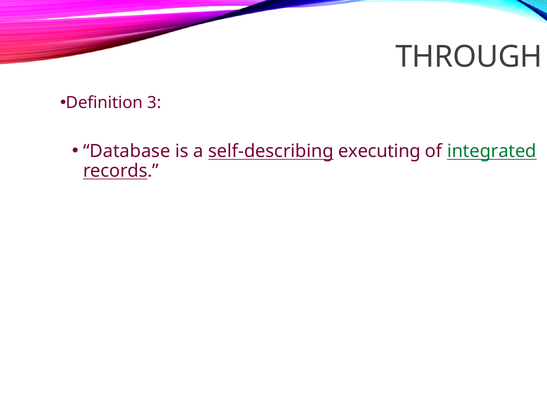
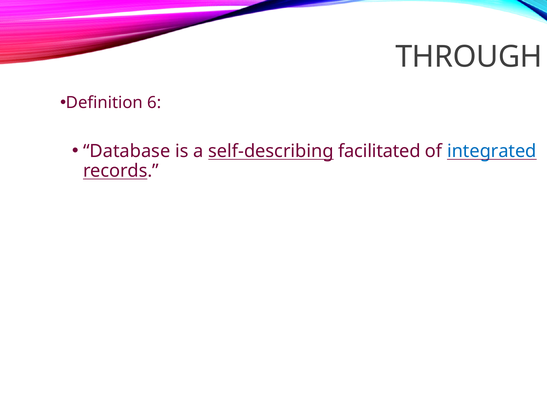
3: 3 -> 6 (154, 103)
executing: executing -> facilitated (379, 151)
integrated colour: green -> blue (492, 151)
